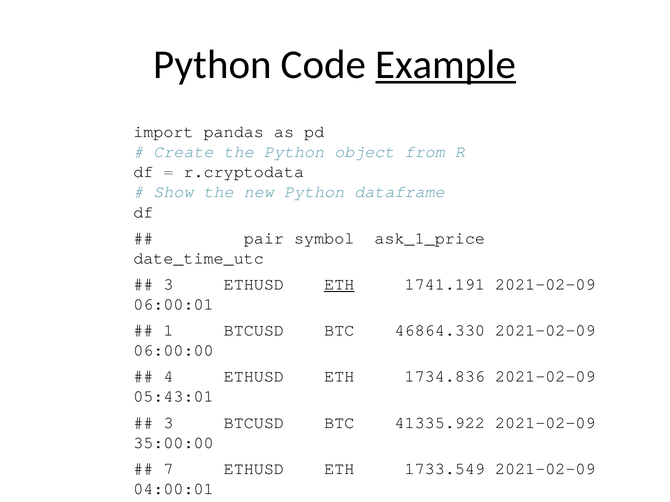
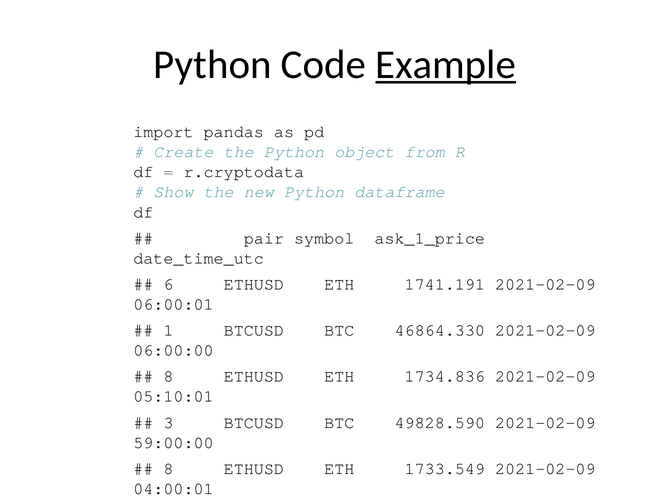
3: 3 -> 6 (168, 284)
ETH underline: present -> none (339, 284)
4: 4 -> 8 (168, 377)
05:43:01: 05:43:01 -> 05:10:01 (173, 397)
41335.922: 41335.922 -> 49828.590 (440, 423)
35:00:00: 35:00:00 -> 59:00:00 (173, 443)
7: 7 -> 8 (168, 469)
